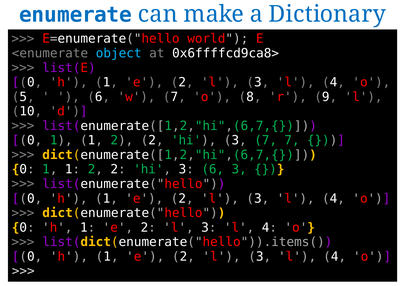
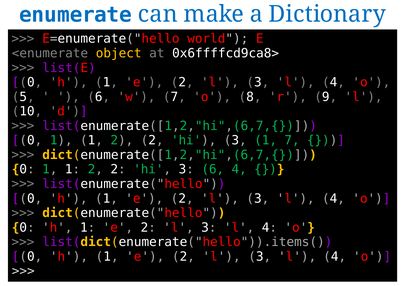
object colour: light blue -> yellow (119, 53)
3 7: 7 -> 1 (266, 140)
6 3: 3 -> 4 (239, 169)
